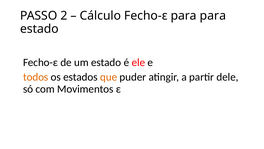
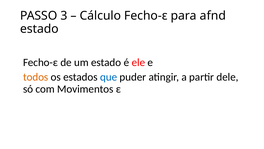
2: 2 -> 3 (64, 16)
para para: para -> afnd (213, 16)
que colour: orange -> blue (109, 77)
